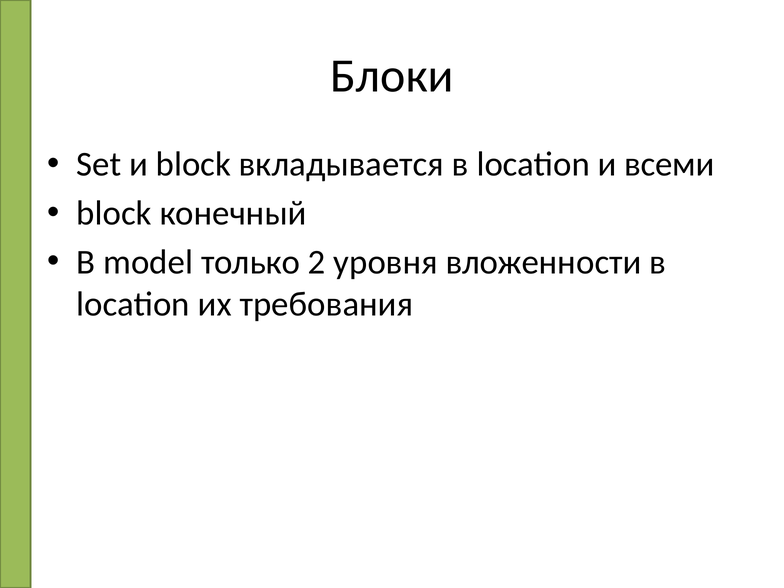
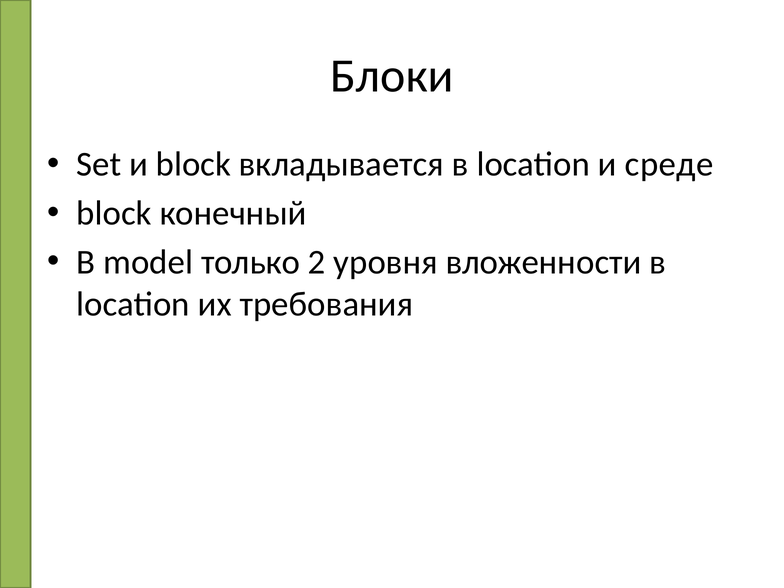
всеми: всеми -> среде (669, 164)
